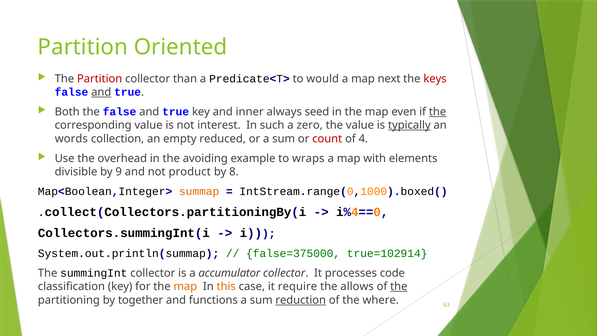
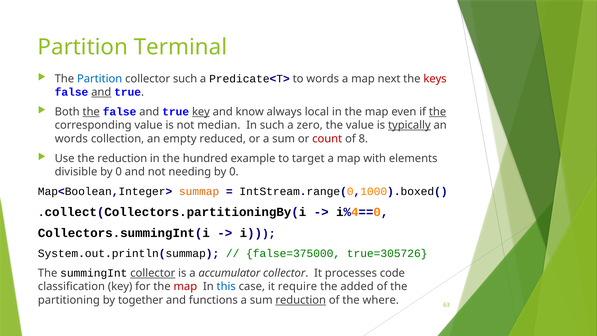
Oriented: Oriented -> Terminal (181, 47)
Partition colour: red -> blue (100, 79)
collector than: than -> such (185, 79)
to would: would -> words (323, 79)
the underline: none -> present (91, 112)
key underline: none -> present (201, 112)
inner: inner -> know (250, 112)
seed: seed -> local (317, 112)
interest: interest -> median (219, 125)
4: 4 -> 8 (363, 139)
the overhead: overhead -> reduction (122, 158)
avoiding: avoiding -> hundred (205, 158)
wraps: wraps -> target (308, 158)
divisible by 9: 9 -> 0 (119, 172)
product: product -> needing (190, 172)
8: 8 -> 0 (234, 172)
true=102914: true=102914 -> true=305726 (387, 253)
collector underline: none -> present (153, 273)
map colour: orange -> red (185, 286)
this colour: orange -> blue (226, 286)
allows: allows -> added (357, 286)
the underline: present -> none (399, 286)
